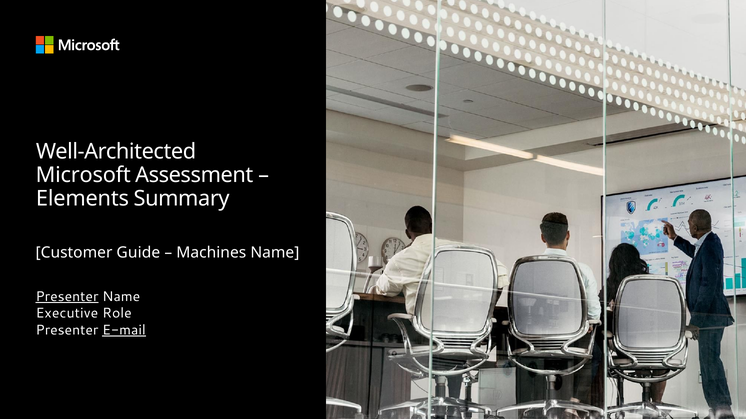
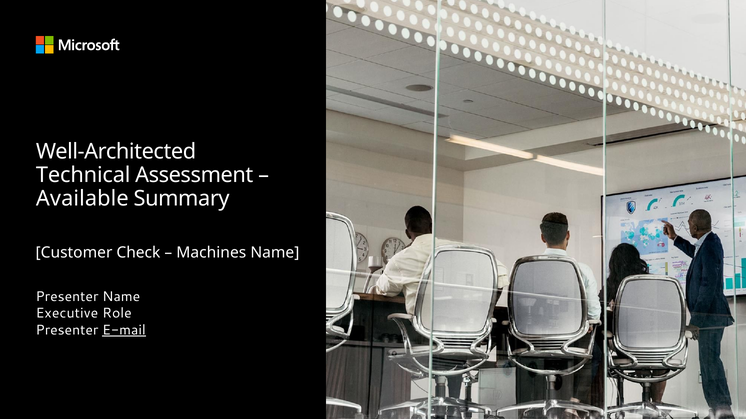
Microsoft: Microsoft -> Technical (83, 175)
Elements: Elements -> Available (82, 199)
Guide: Guide -> Check (138, 253)
Presenter underline: present -> none (67, 297)
